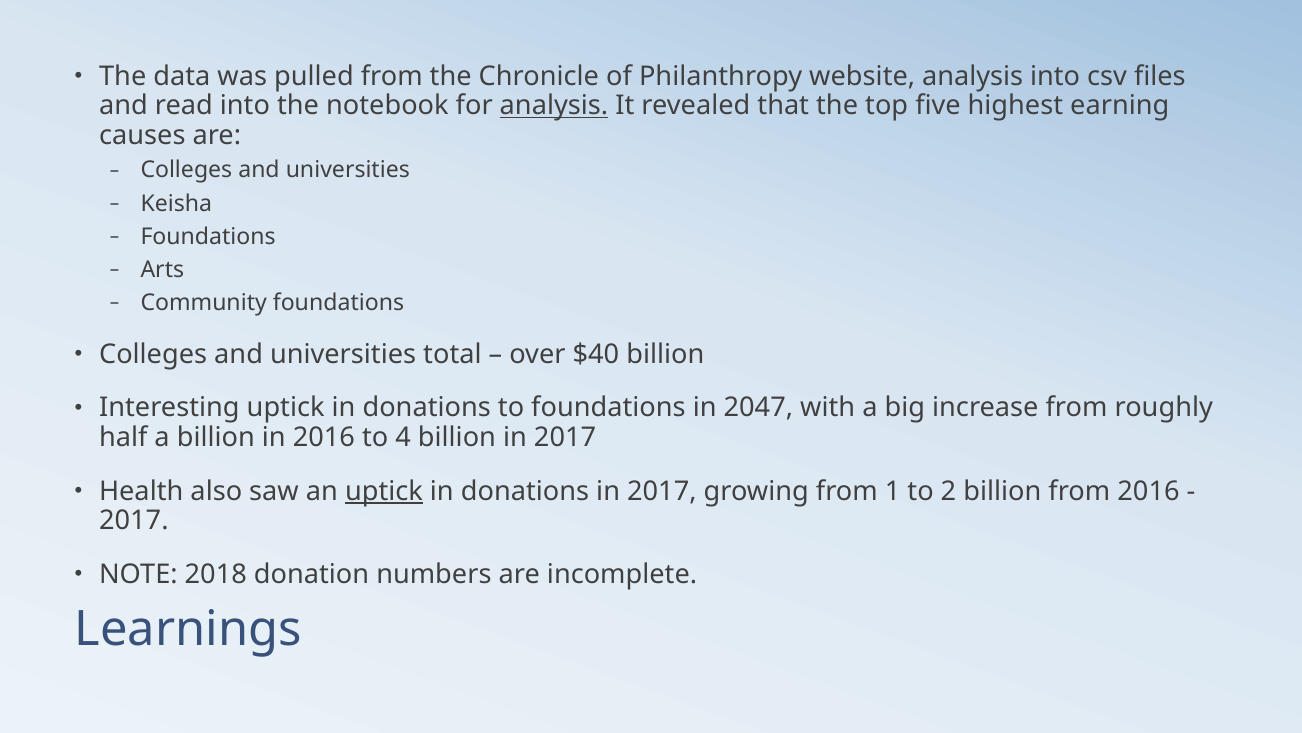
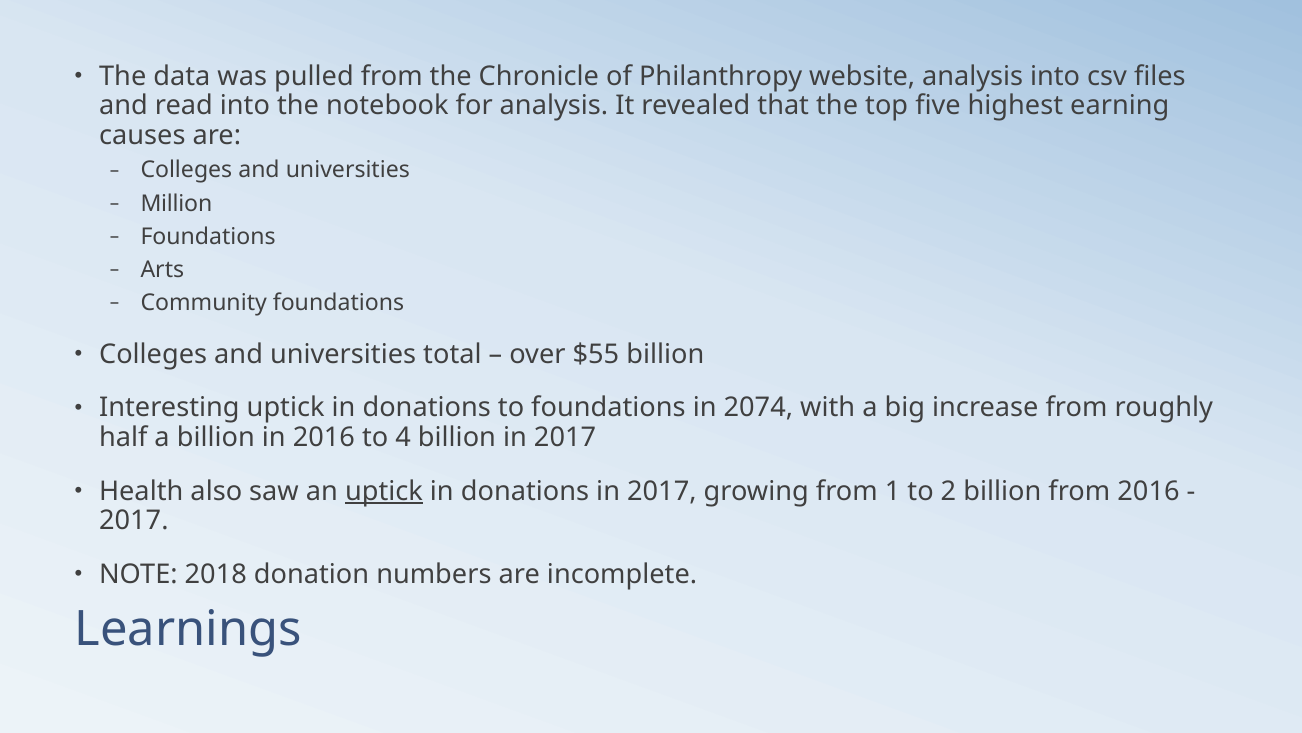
analysis underline: present -> none (554, 106)
Keisha: Keisha -> Million (176, 203)
$40: $40 -> $55 (596, 354)
2047: 2047 -> 2074 (758, 408)
